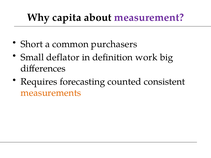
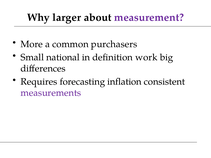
capita: capita -> larger (67, 17)
Short: Short -> More (32, 44)
deflator: deflator -> national (63, 57)
counted: counted -> inflation (124, 82)
measurements colour: orange -> purple (51, 93)
